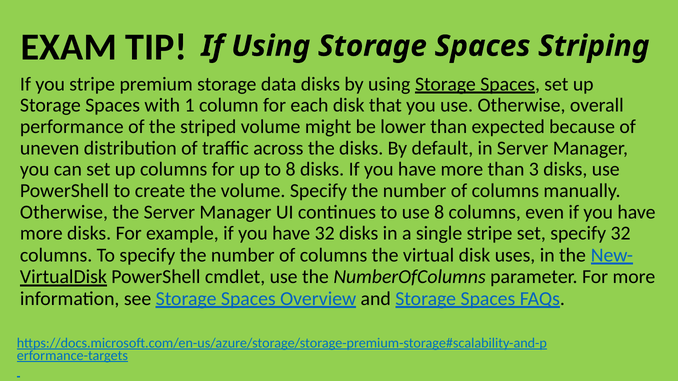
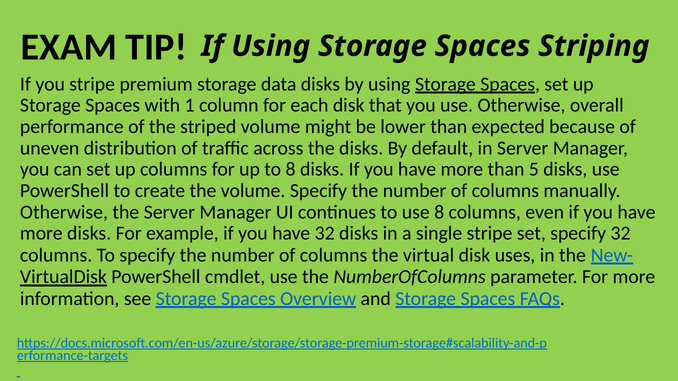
3: 3 -> 5 (534, 170)
